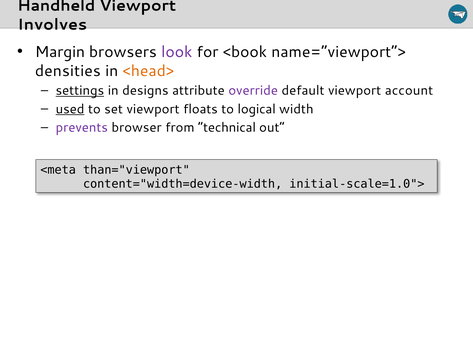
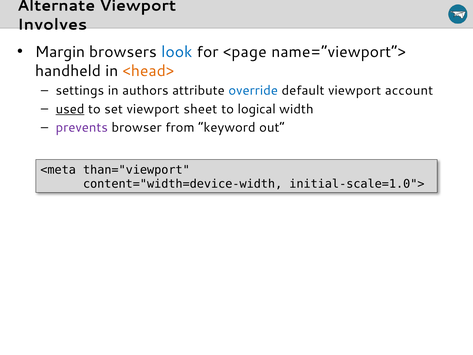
Handheld: Handheld -> Alternate (56, 6)
look colour: purple -> blue (177, 52)
<book: <book -> <page (245, 52)
densities: densities -> handheld (68, 71)
settings underline: present -> none (80, 91)
designs: designs -> authors (145, 91)
override colour: purple -> blue (253, 91)
floats: floats -> sheet (200, 109)
technical: technical -> keyword (227, 127)
